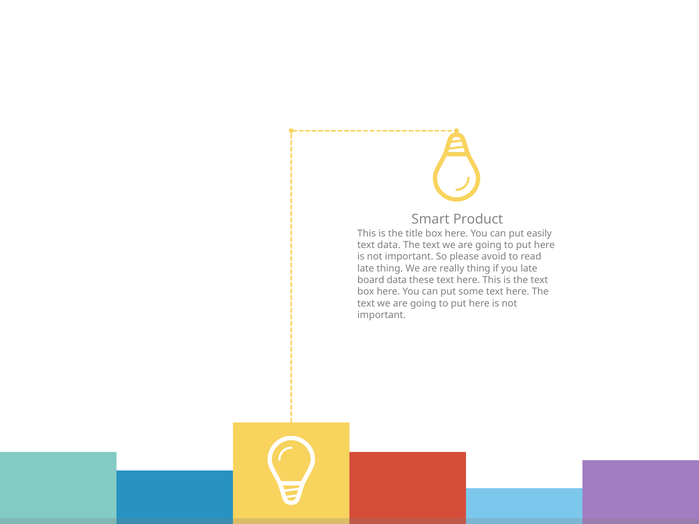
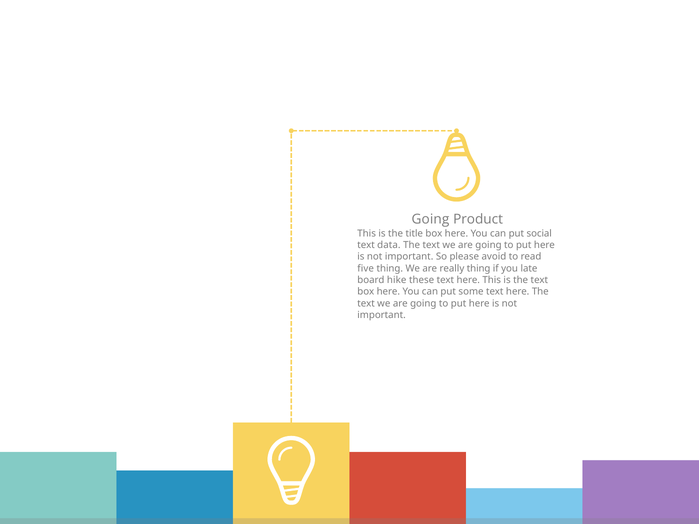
Smart: Smart -> Going (430, 219)
easily: easily -> social (539, 234)
late: late -> five (366, 269)
board data: data -> hike (397, 280)
